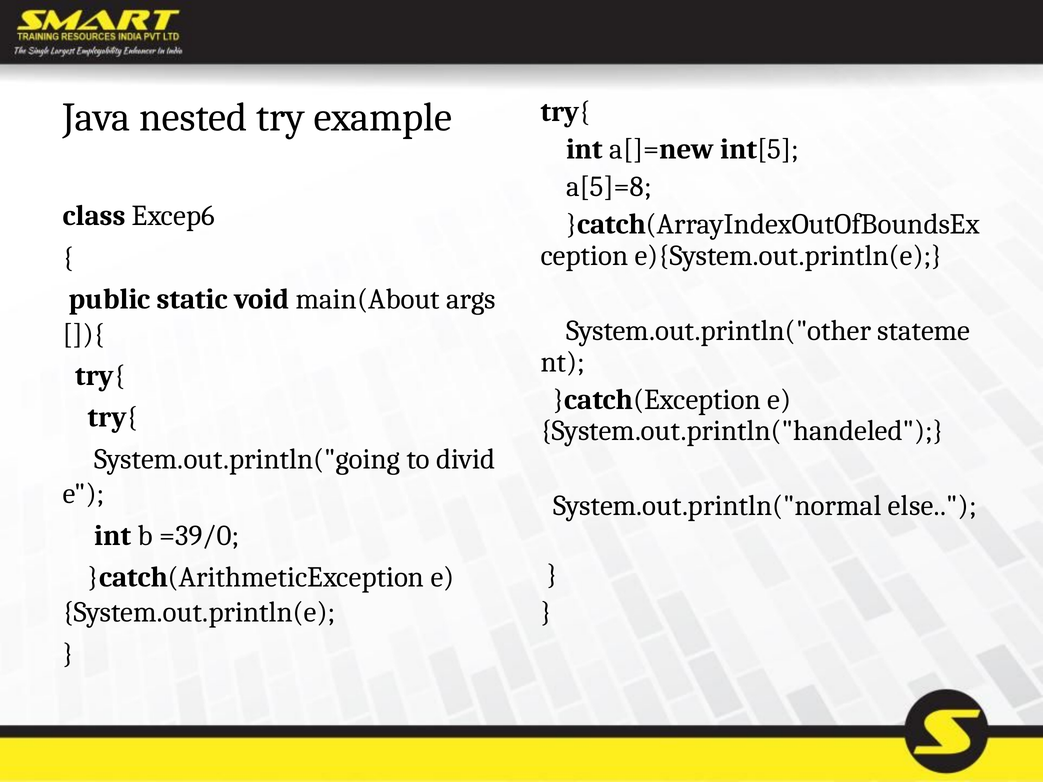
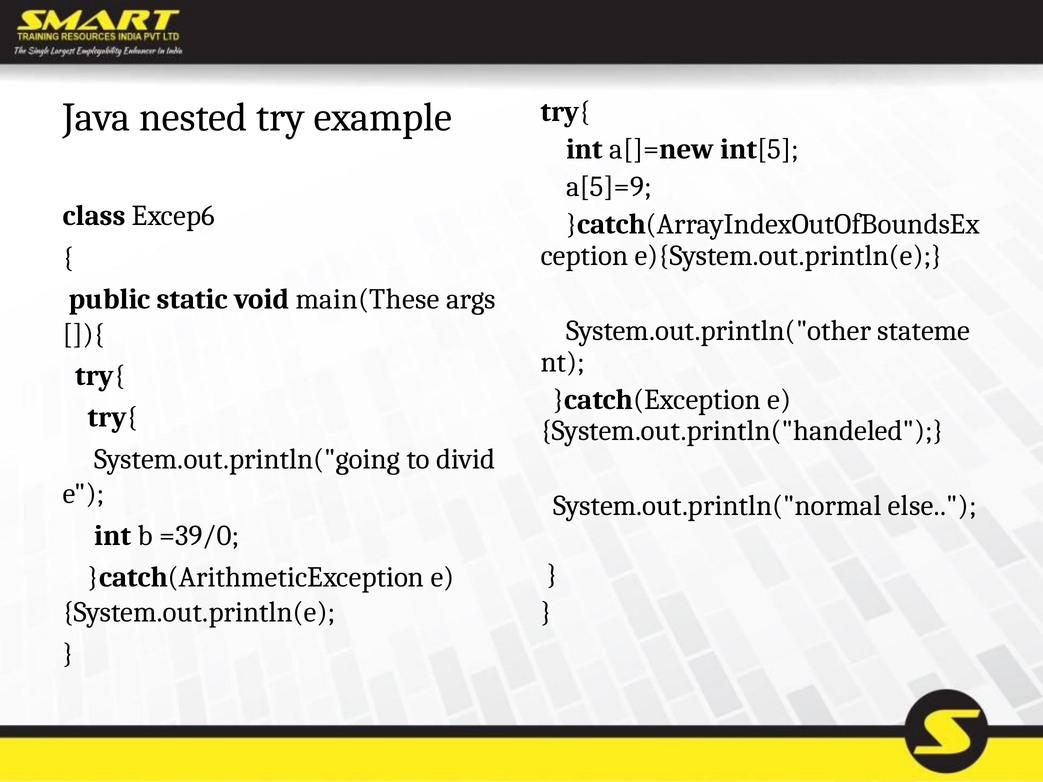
a[5]=8: a[5]=8 -> a[5]=9 (609, 187)
main(About: main(About -> main(These (368, 299)
